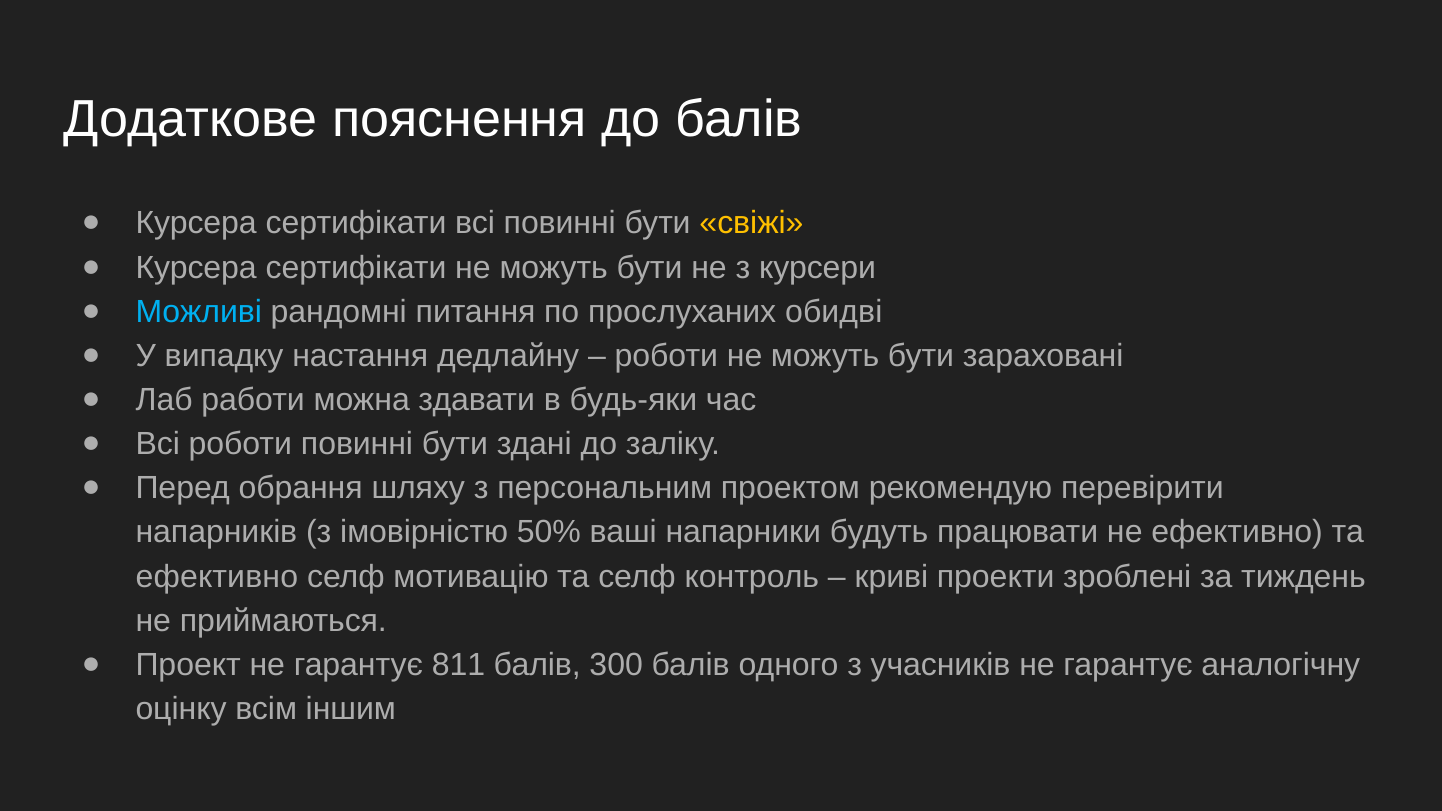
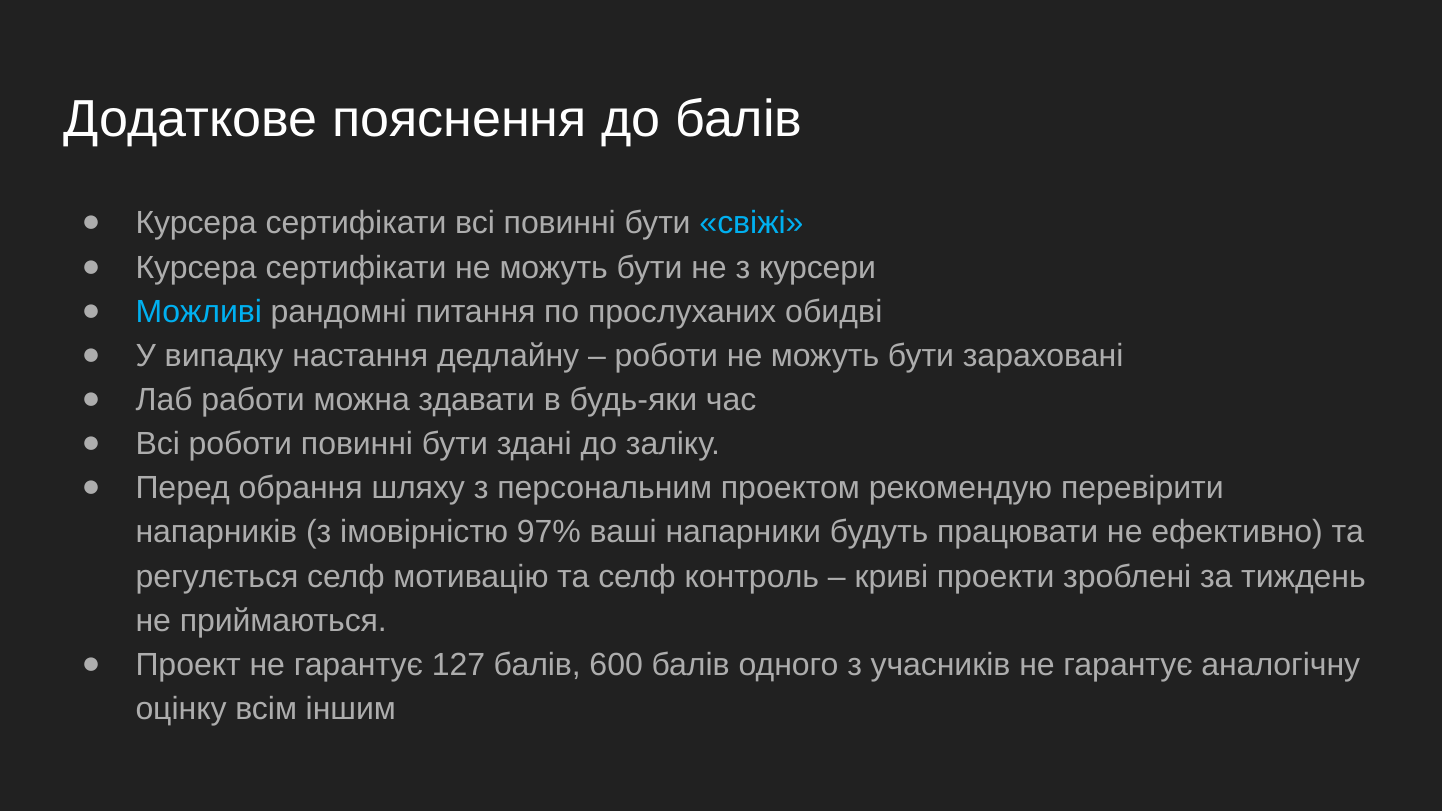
свіжі colour: yellow -> light blue (751, 223)
50%: 50% -> 97% (549, 533)
ефективно: ефективно -> регулється (217, 577)
811: 811 -> 127 (458, 665)
300: 300 -> 600 (616, 665)
